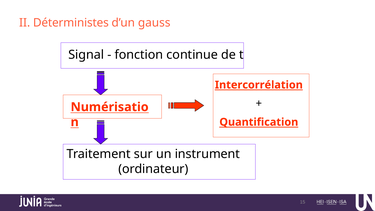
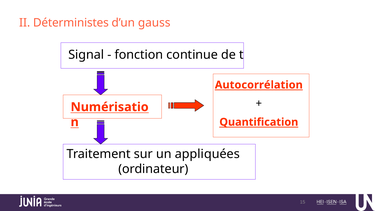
Intercorrélation: Intercorrélation -> Autocorrélation (259, 85)
instrument: instrument -> appliquées (207, 154)
